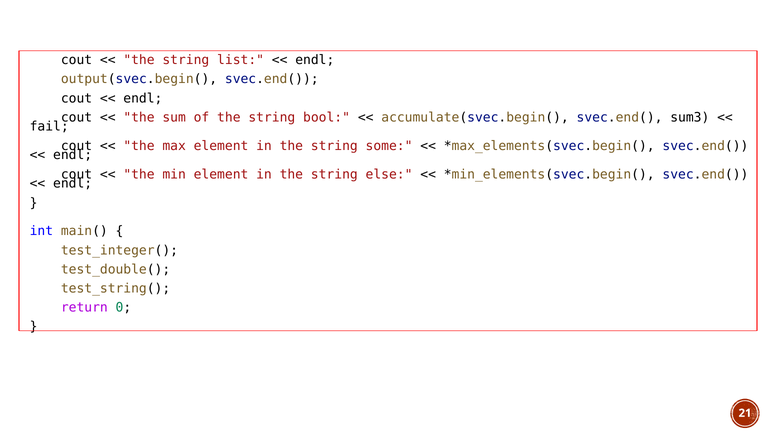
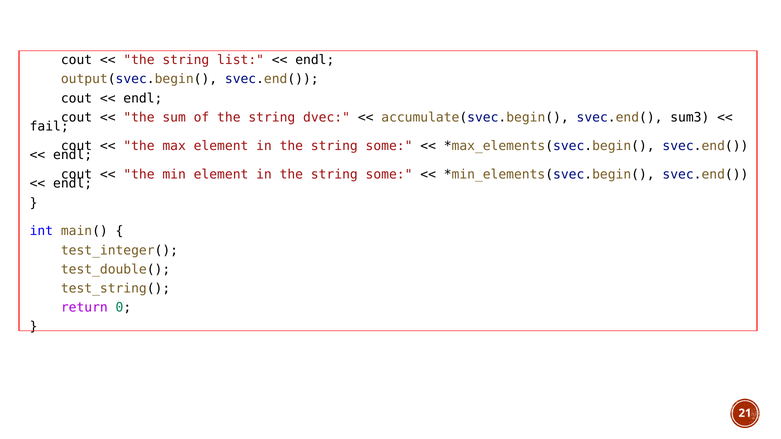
bool: bool -> dvec (327, 117)
else: else -> some (389, 174)
